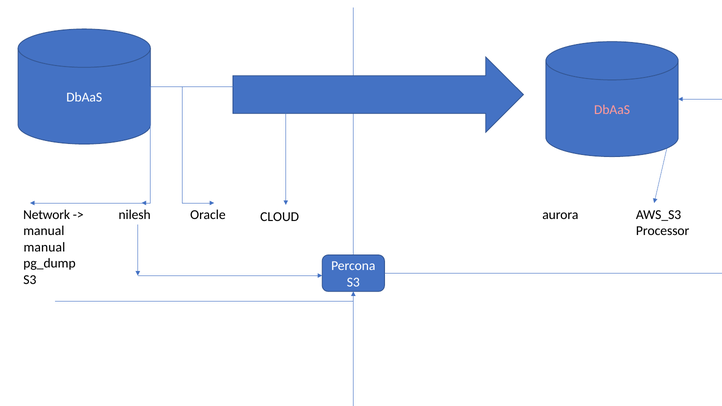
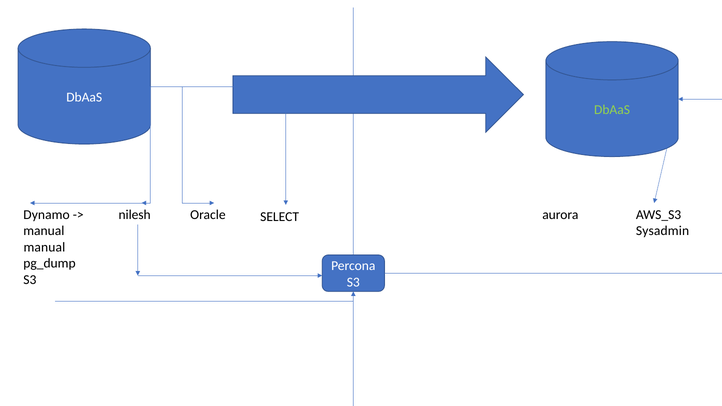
DbAaS colour: pink -> light green (612, 110)
Network: Network -> Dynamo (47, 215)
CLOUD: CLOUD -> SELECT (280, 217)
Processor: Processor -> Sysadmin (663, 231)
